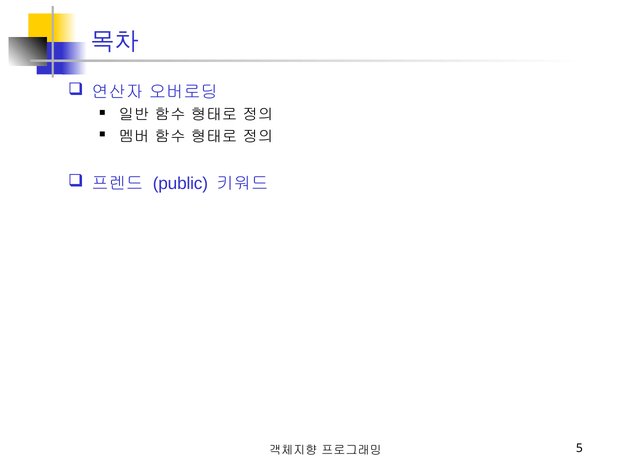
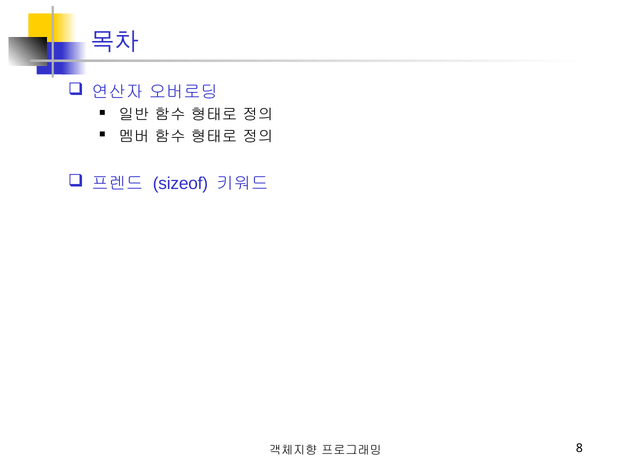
public: public -> sizeof (180, 184)
5: 5 -> 8 (579, 448)
